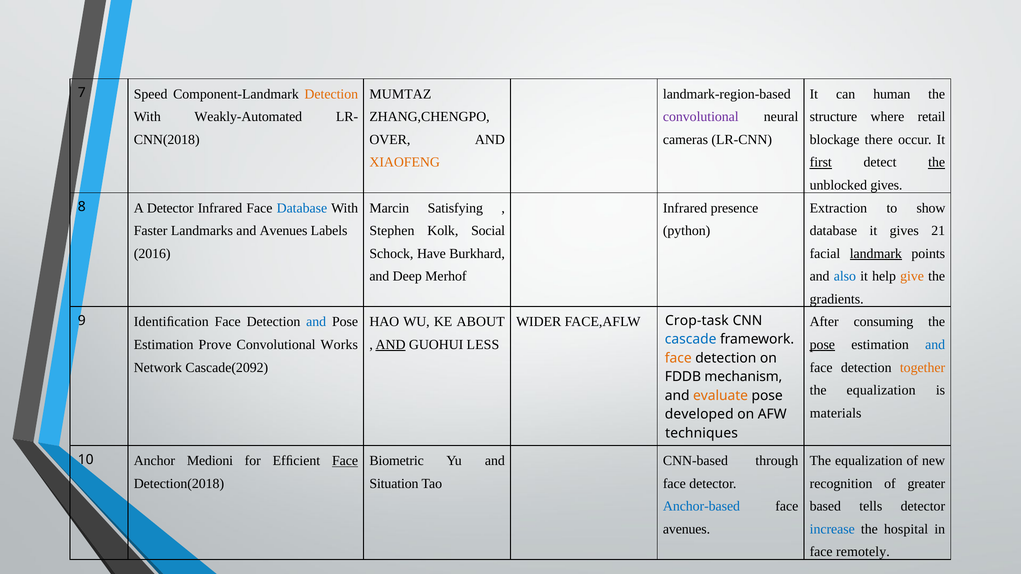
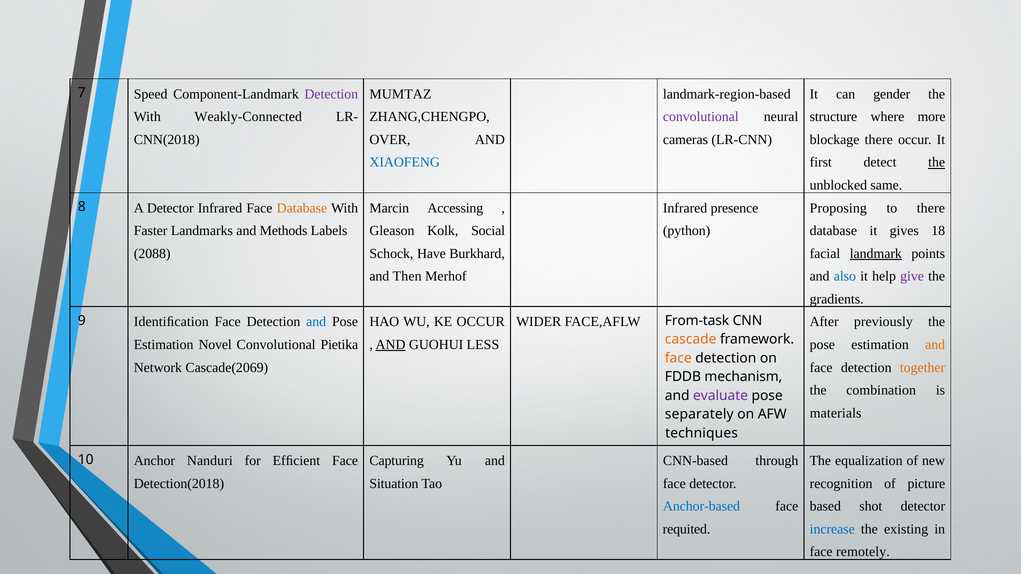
human: human -> gender (892, 94)
Detection colour: orange -> purple (331, 94)
Weakly-Automated: Weakly-Automated -> Weakly-Connected (248, 117)
retail: retail -> more (932, 117)
XIAOFENG colour: orange -> blue (405, 162)
first underline: present -> none (821, 162)
unblocked gives: gives -> same (886, 185)
Satisfying: Satisfying -> Accessing (455, 208)
Extraction: Extraction -> Proposing (838, 208)
to show: show -> there (931, 208)
Database colour: blue -> orange (302, 208)
and Avenues: Avenues -> Methods (284, 231)
Stephen: Stephen -> Gleason (392, 231)
21: 21 -> 18 (938, 231)
2016: 2016 -> 2088 (152, 254)
Deep: Deep -> Then (407, 276)
give colour: orange -> purple (912, 276)
KE ABOUT: ABOUT -> OCCUR (481, 322)
Crop-task: Crop-task -> From-task (697, 321)
consuming: consuming -> previously (883, 322)
cascade colour: blue -> orange (691, 340)
Prove: Prove -> Novel (215, 345)
Works: Works -> Pietika (339, 345)
pose underline: present -> none (822, 345)
and colour: blue -> orange (935, 345)
Cascade(2092: Cascade(2092 -> Cascade(2069 (227, 368)
equalization: equalization -> combination (881, 390)
evaluate colour: orange -> purple (721, 396)
developed: developed -> separately (699, 415)
Biometric: Biometric -> Capturing (397, 461)
Medioni: Medioni -> Nanduri (210, 461)
Face underline: present -> none (345, 461)
greater: greater -> picture (926, 484)
tells: tells -> shot (871, 507)
avenues: avenues -> requited (687, 529)
hospital: hospital -> existing (906, 529)
